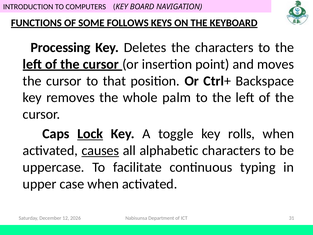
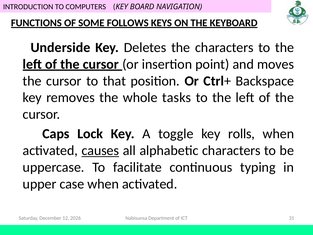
Processing: Processing -> Underside (60, 47)
palm: palm -> tasks (177, 98)
Lock underline: present -> none (90, 134)
